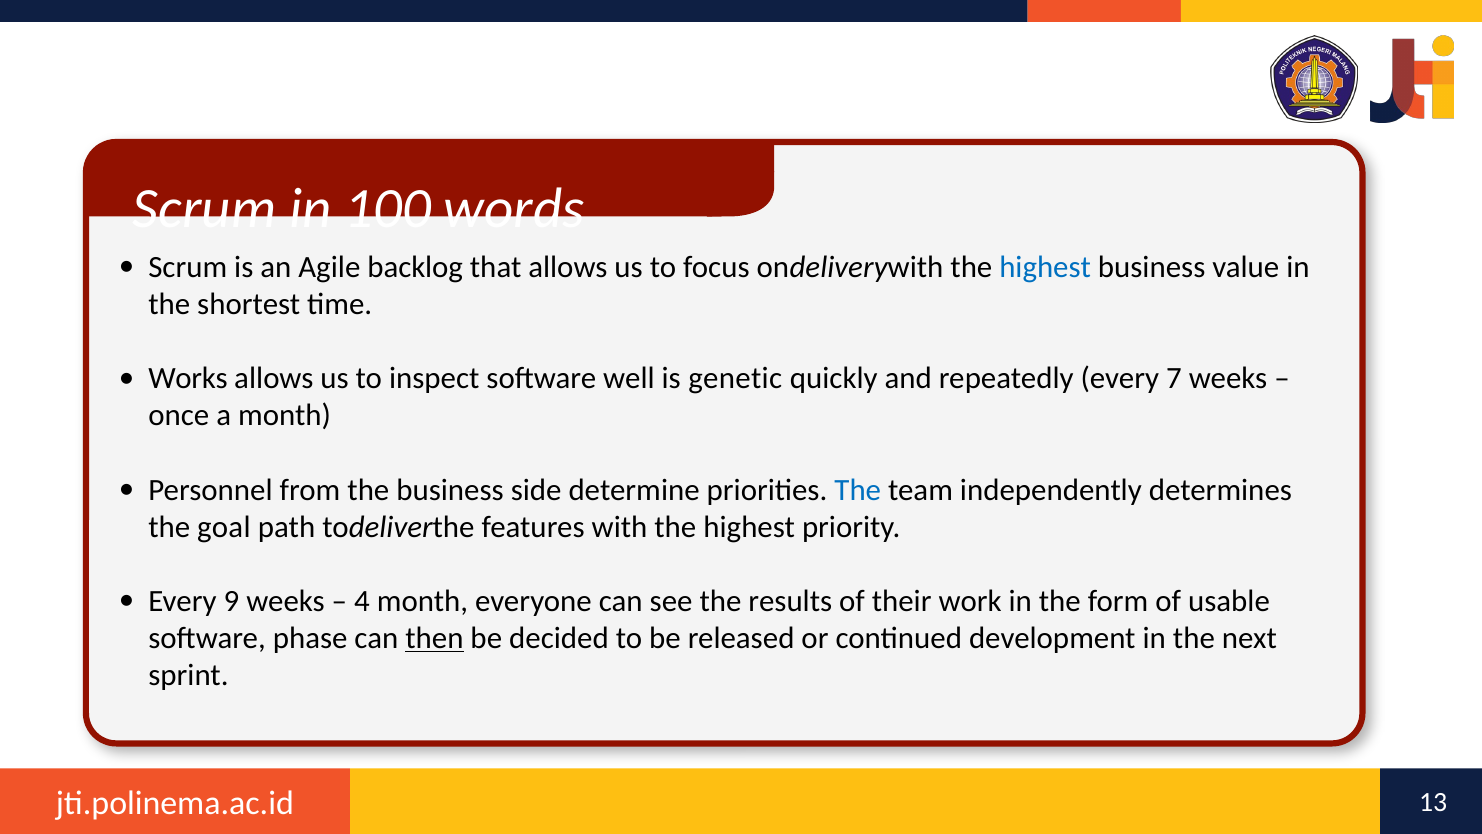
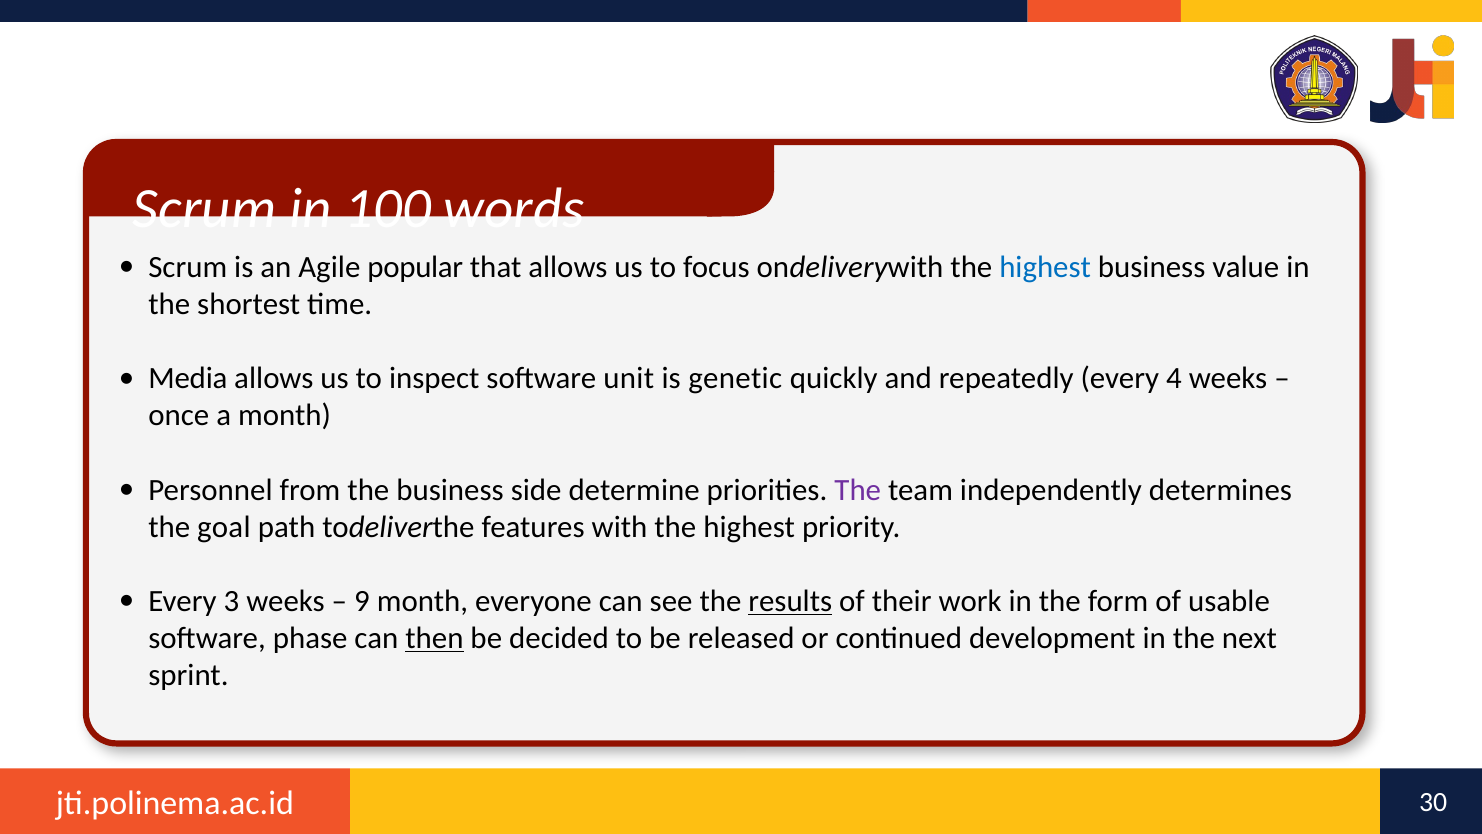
backlog: backlog -> popular (415, 267)
Works: Works -> Media (188, 379)
well: well -> unit (629, 379)
7: 7 -> 4 (1174, 379)
The colour: blue -> purple (858, 490)
9: 9 -> 3 (231, 601)
4: 4 -> 9 (362, 601)
results underline: none -> present (790, 601)
13: 13 -> 30 (1433, 802)
